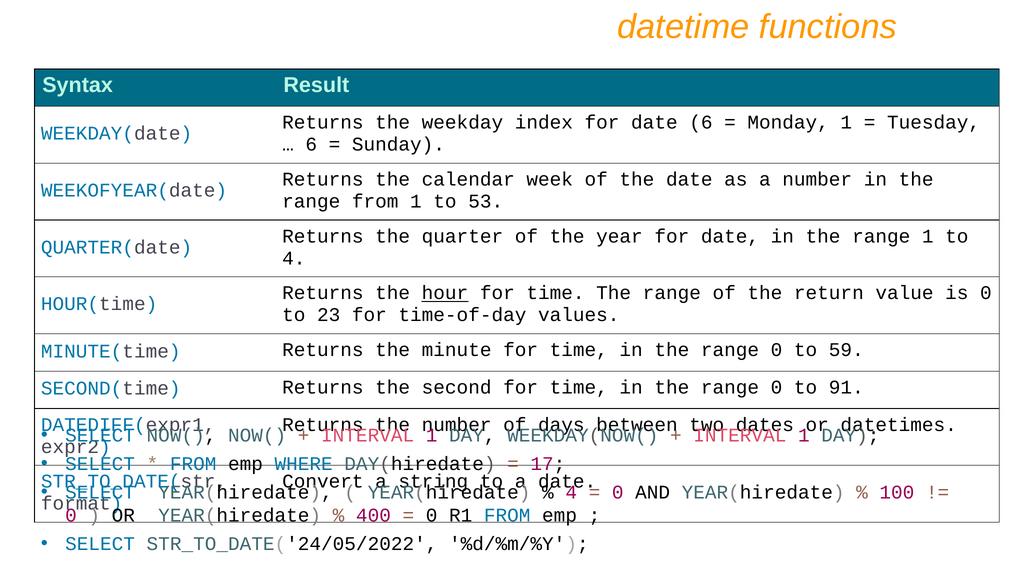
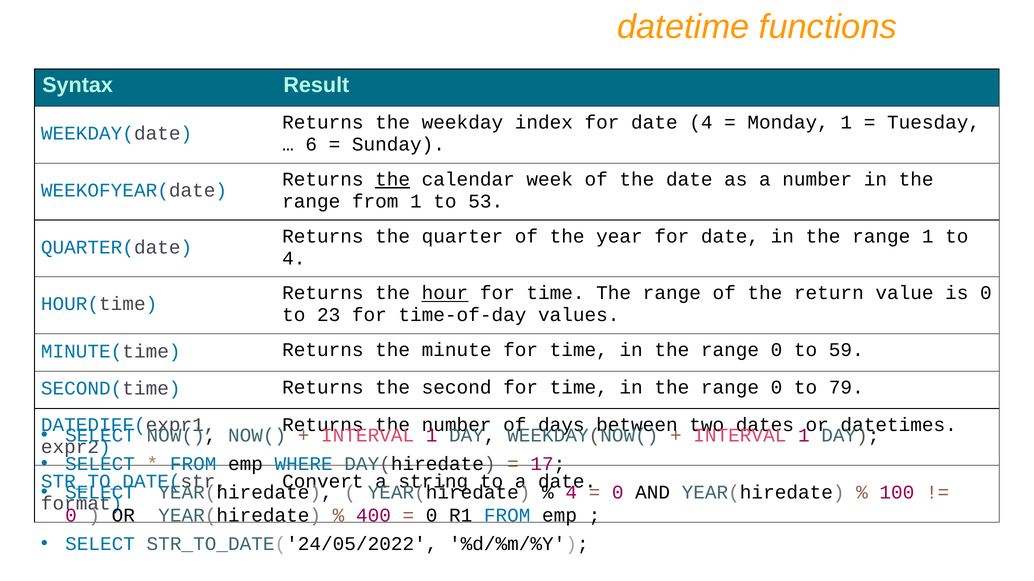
date 6: 6 -> 4 (701, 123)
the underline: none -> present (393, 180)
91: 91 -> 79 (846, 388)
